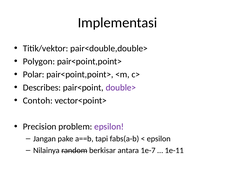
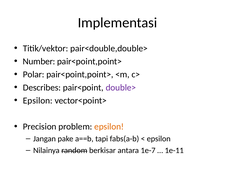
Polygon: Polygon -> Number (39, 61)
Contoh: Contoh -> Epsilon (38, 101)
epsilon colour: purple -> orange (109, 127)
